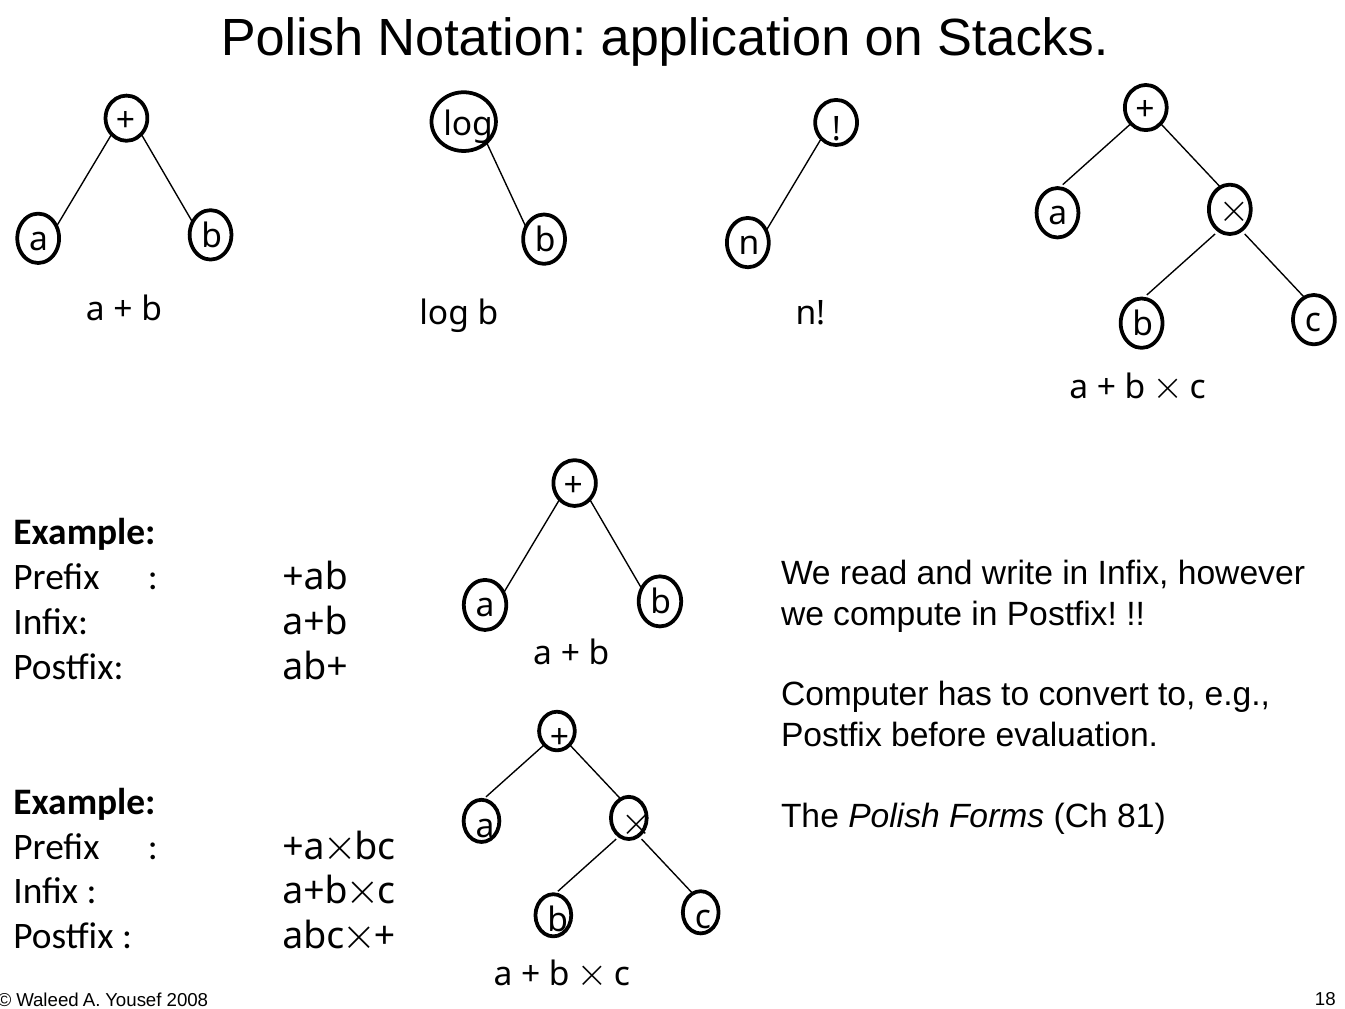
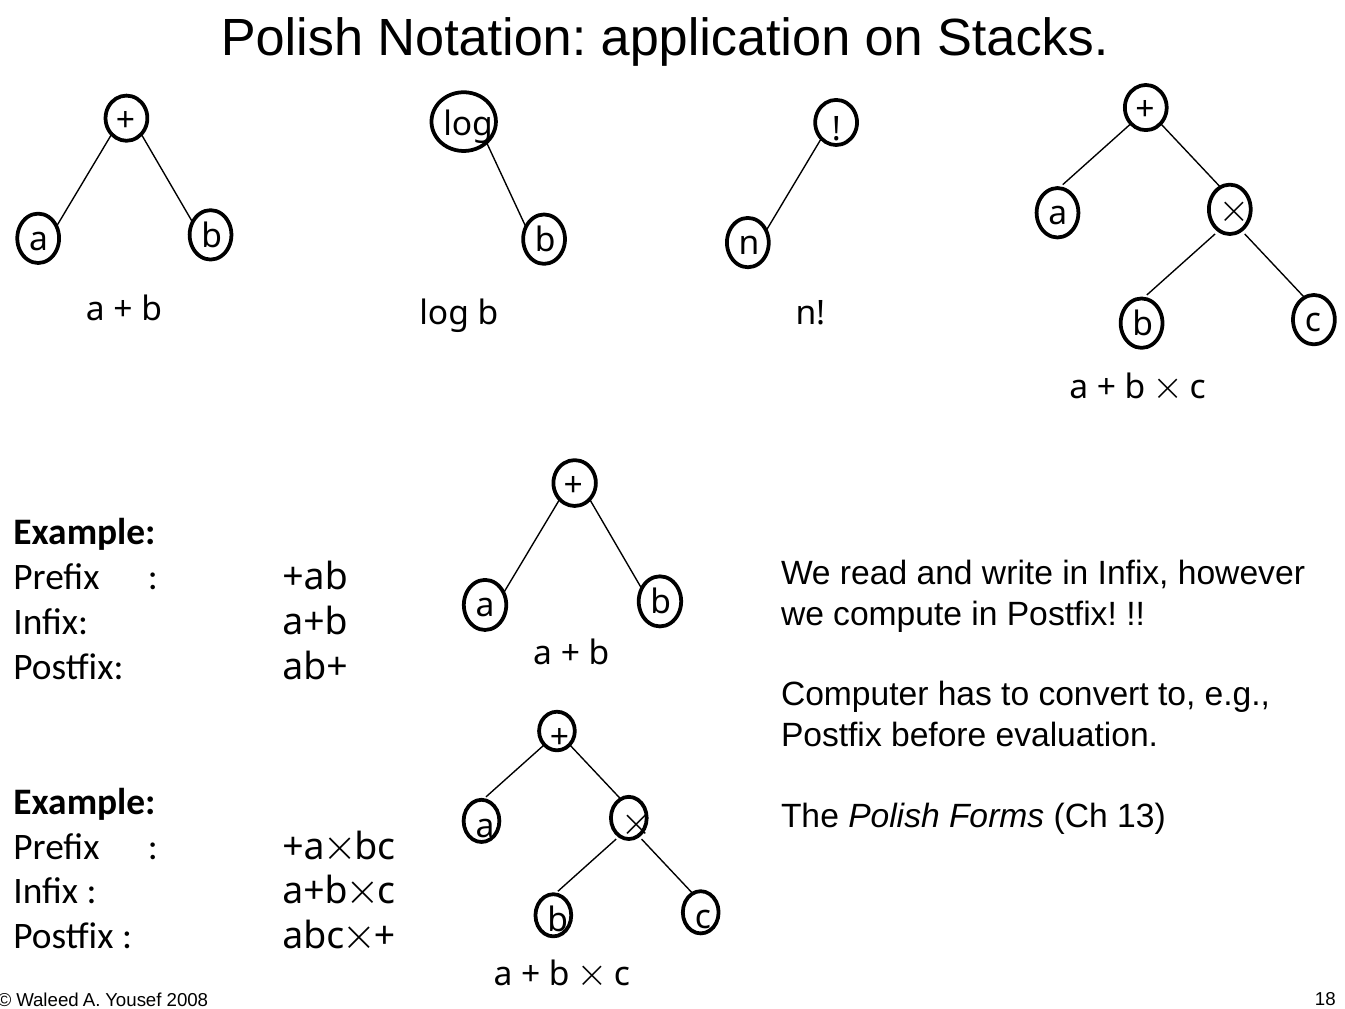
81: 81 -> 13 (1141, 816)
